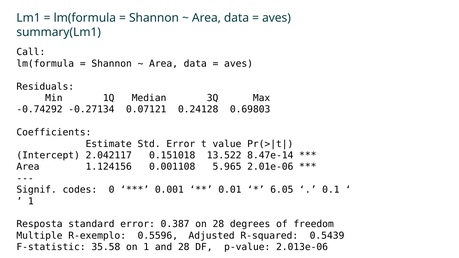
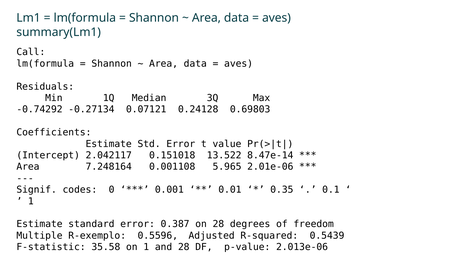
1.124156: 1.124156 -> 7.248164 (109, 167)
6.05: 6.05 -> 0.35 (282, 190)
Resposta: Resposta -> Estimate (39, 224)
